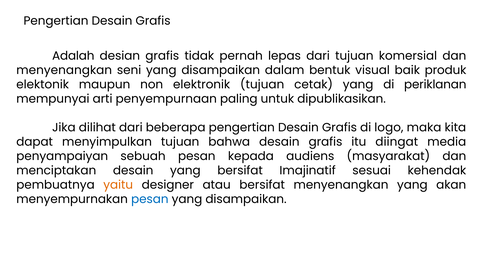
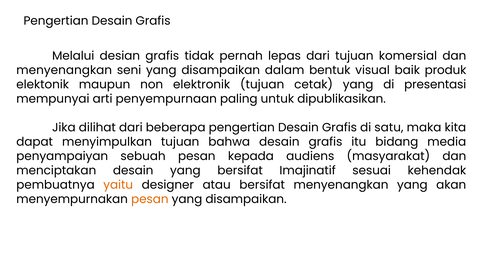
Adalah: Adalah -> Melalui (73, 56)
periklanan: periklanan -> presentasi (435, 85)
logo: logo -> satu (389, 128)
diingat: diingat -> bidang (397, 142)
pesan colour: blue -> orange (150, 199)
